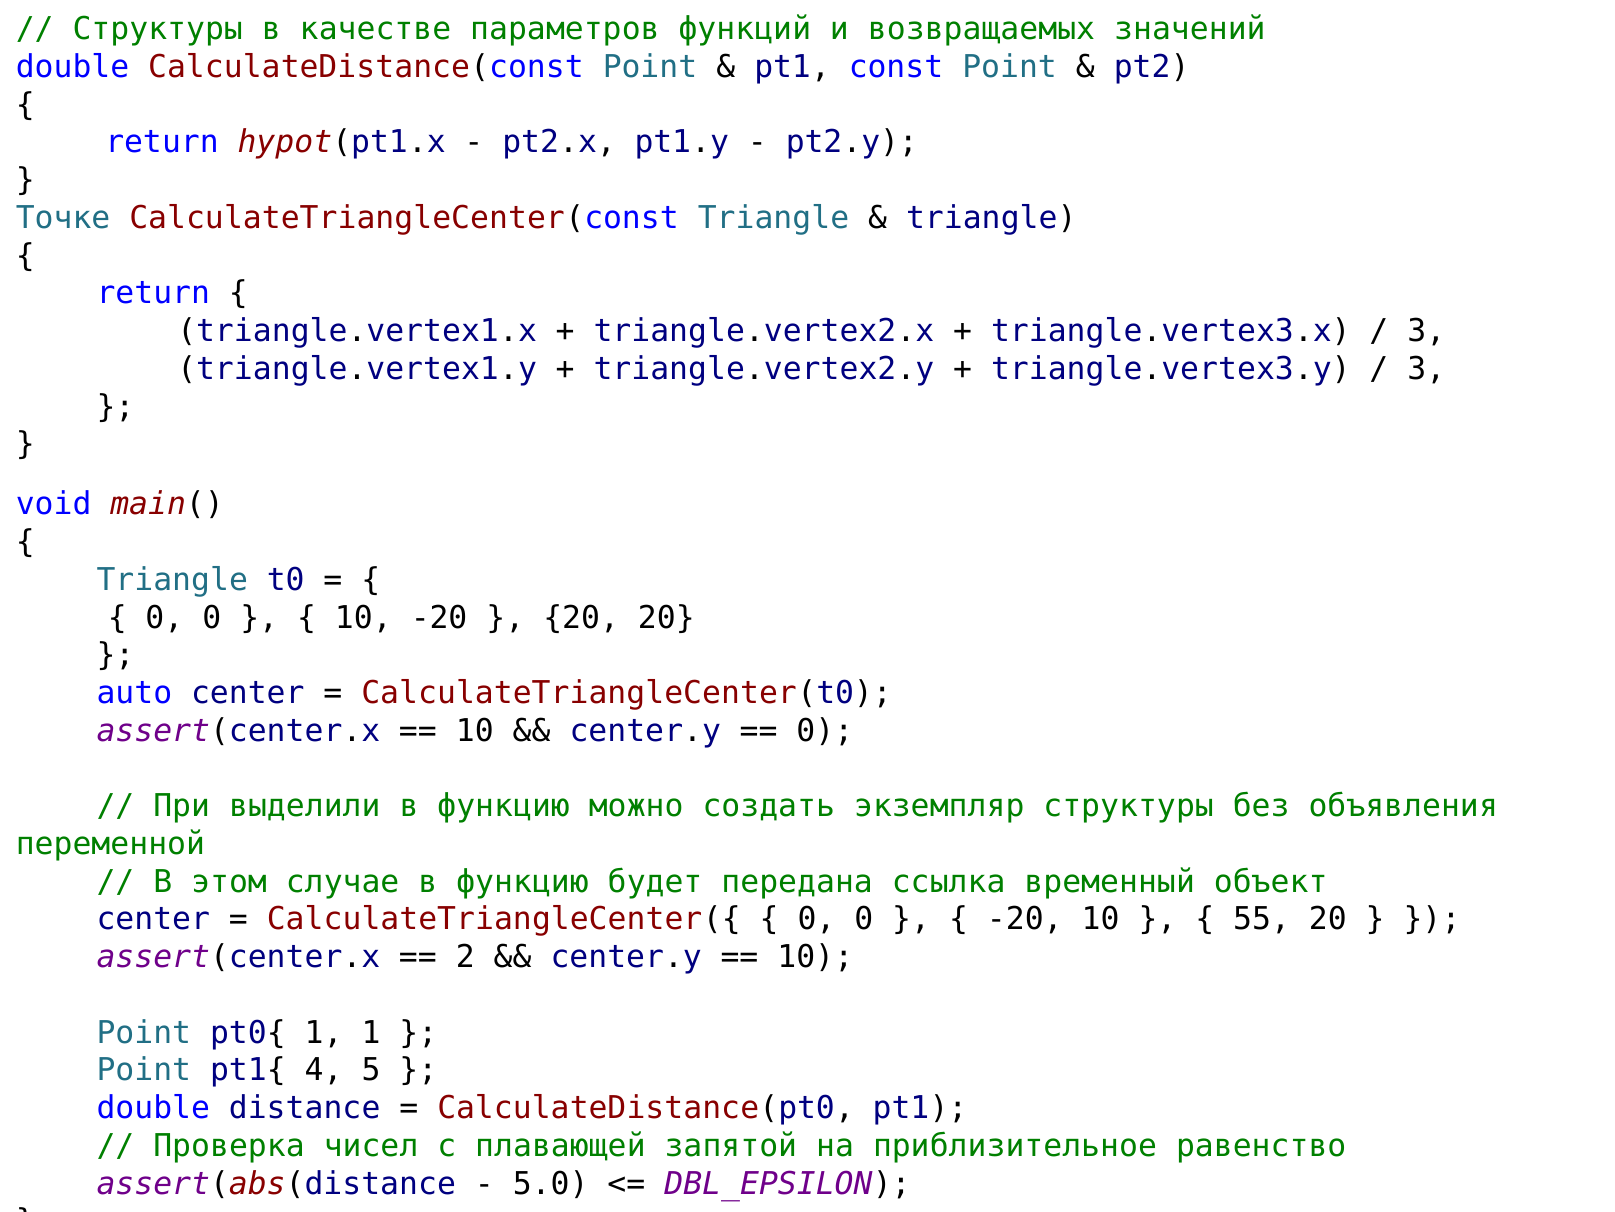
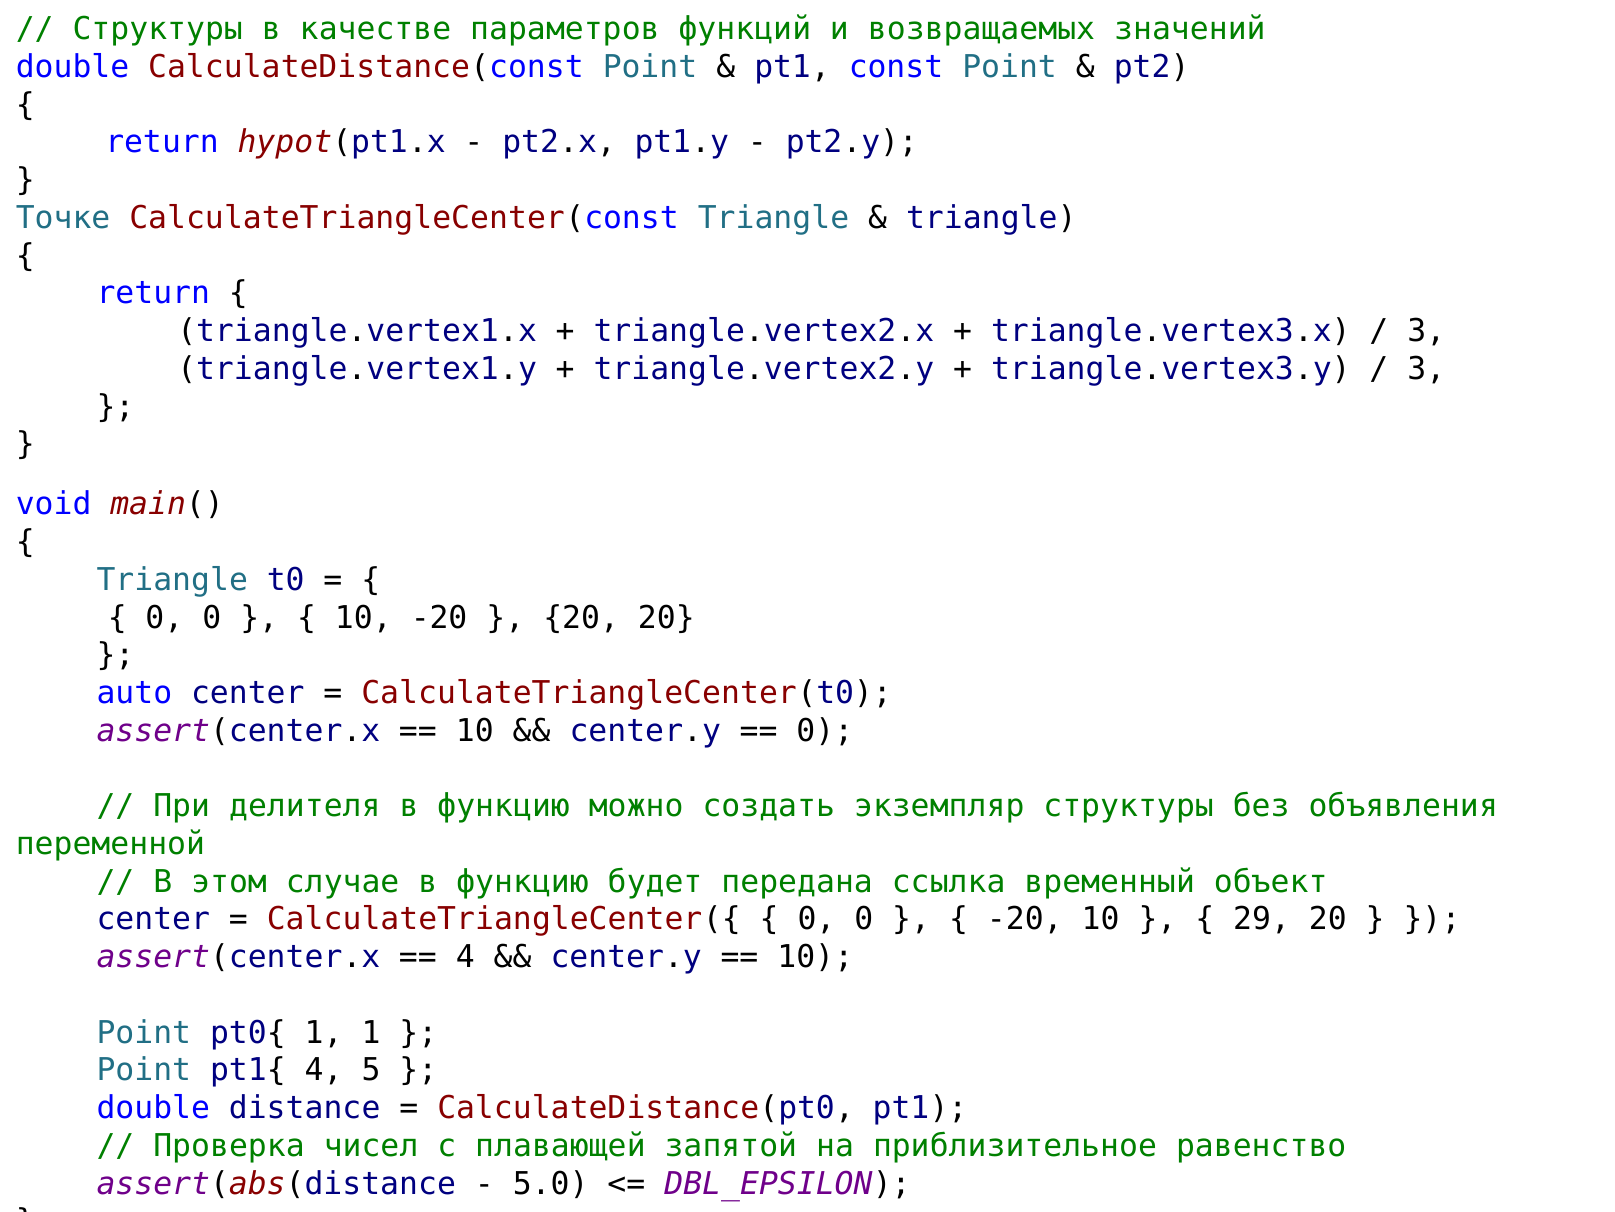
выделили: выделили -> делителя (305, 806)
55: 55 -> 29 (1262, 919)
2: 2 -> 4 (465, 957)
